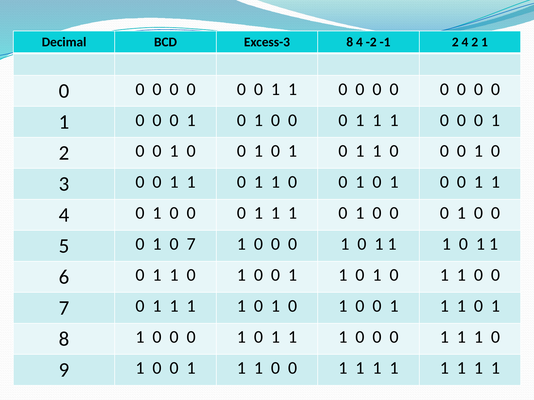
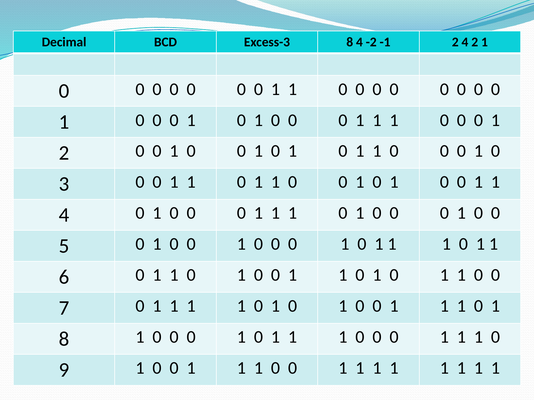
7: 7 -> 0 (191, 244)
